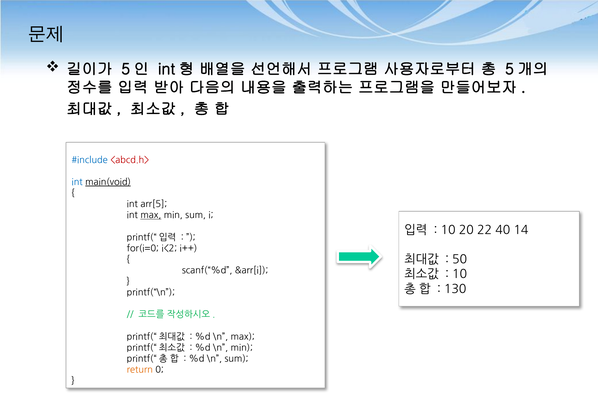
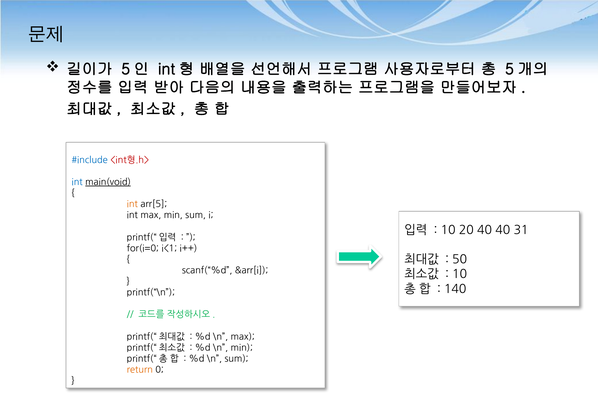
<abcd.h>: <abcd.h> -> <int형.h> (130, 160)
int colour: black -> orange (132, 204)
max underline: present -> none (151, 215)
20 22: 22 -> 40 (485, 230)
14: 14 -> 31 (521, 230)
i<2: i<2 -> i<1 (169, 248)
130: 130 -> 140 (455, 289)
